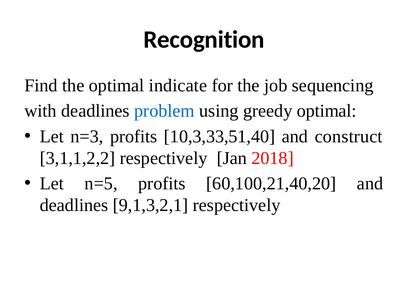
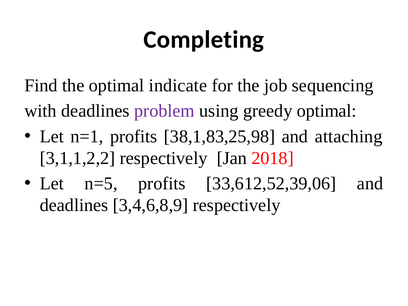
Recognition: Recognition -> Completing (204, 39)
problem colour: blue -> purple (164, 111)
n=3: n=3 -> n=1 (87, 136)
10,3,33,51,40: 10,3,33,51,40 -> 38,1,83,25,98 (220, 136)
construct: construct -> attaching (349, 136)
60,100,21,40,20: 60,100,21,40,20 -> 33,612,52,39,06 (271, 184)
9,1,3,2,1: 9,1,3,2,1 -> 3,4,6,8,9 (151, 205)
